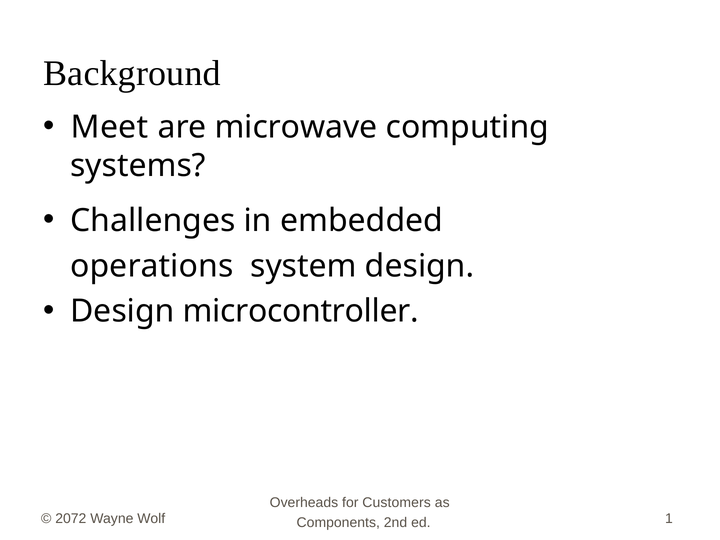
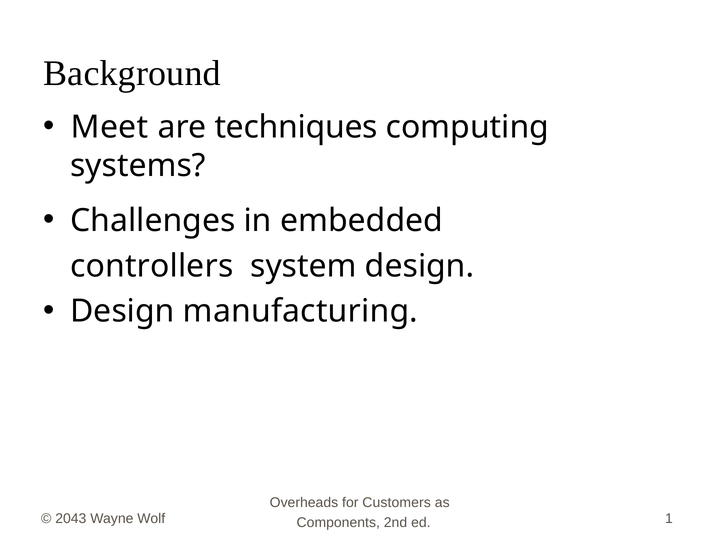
microwave: microwave -> techniques (296, 127)
operations: operations -> controllers (152, 266)
microcontroller: microcontroller -> manufacturing (300, 311)
2072: 2072 -> 2043 (71, 519)
